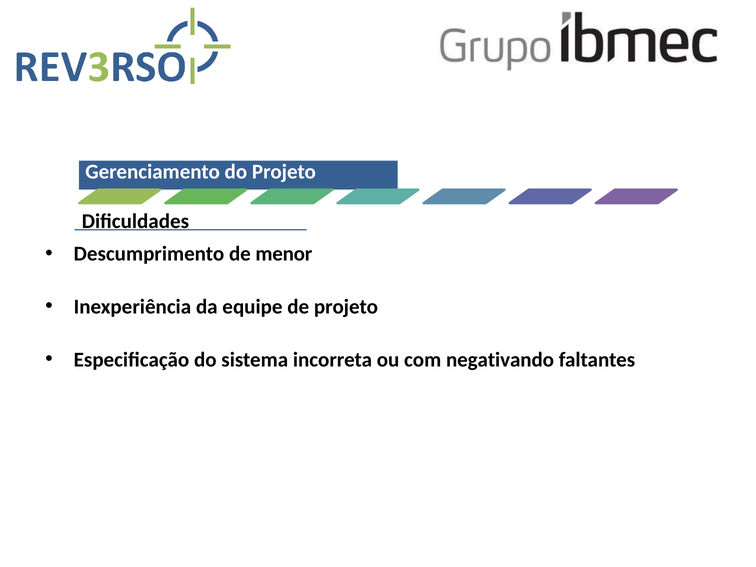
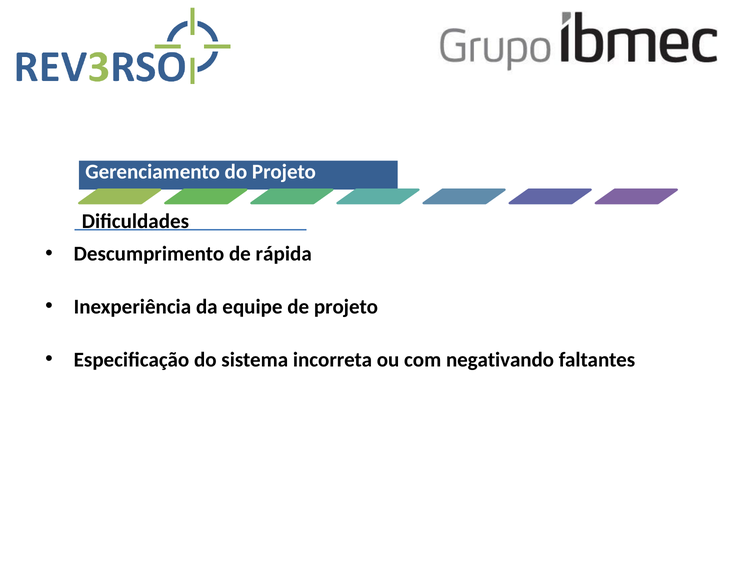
menor: menor -> rápida (284, 254)
